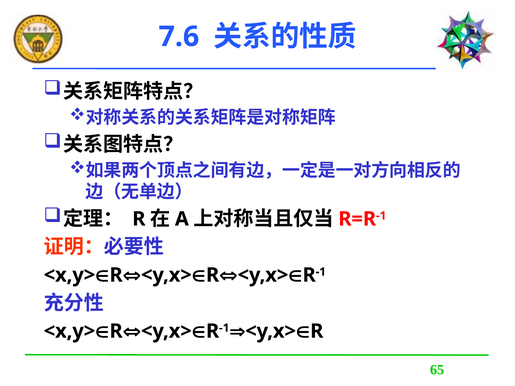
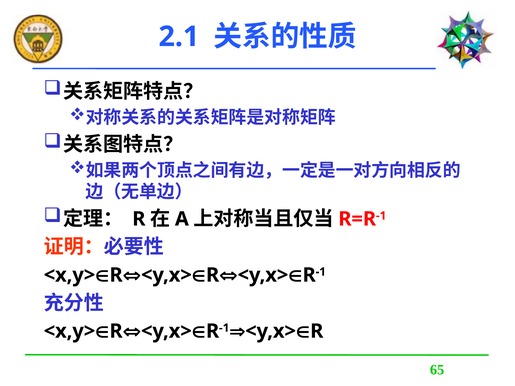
7.6: 7.6 -> 2.1 (179, 37)
